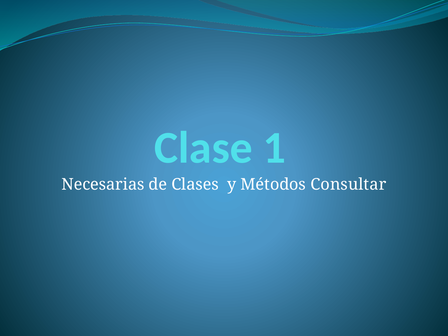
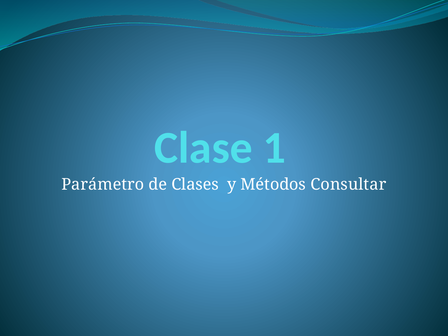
Necesarias: Necesarias -> Parámetro (103, 185)
